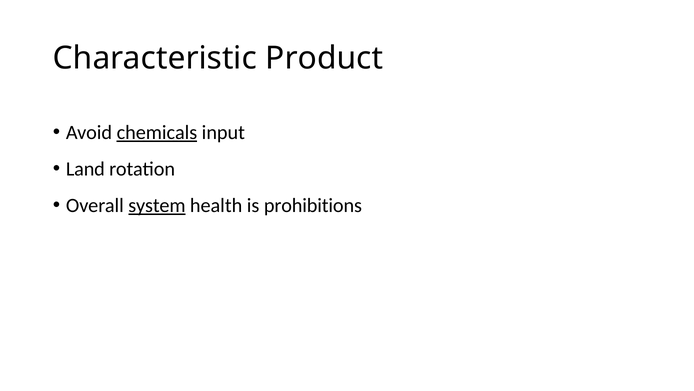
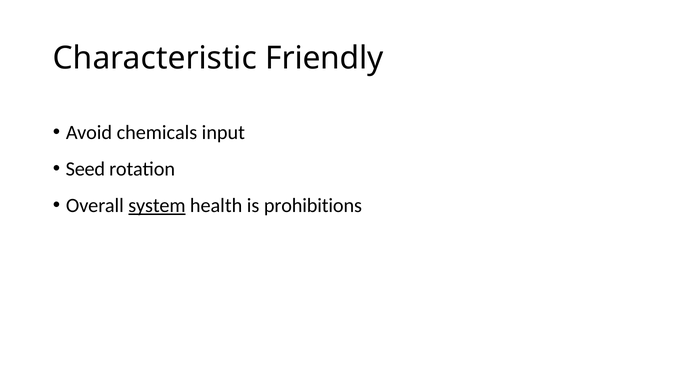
Product: Product -> Friendly (324, 58)
chemicals underline: present -> none (157, 132)
Land: Land -> Seed (85, 169)
